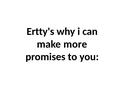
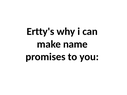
more: more -> name (75, 44)
